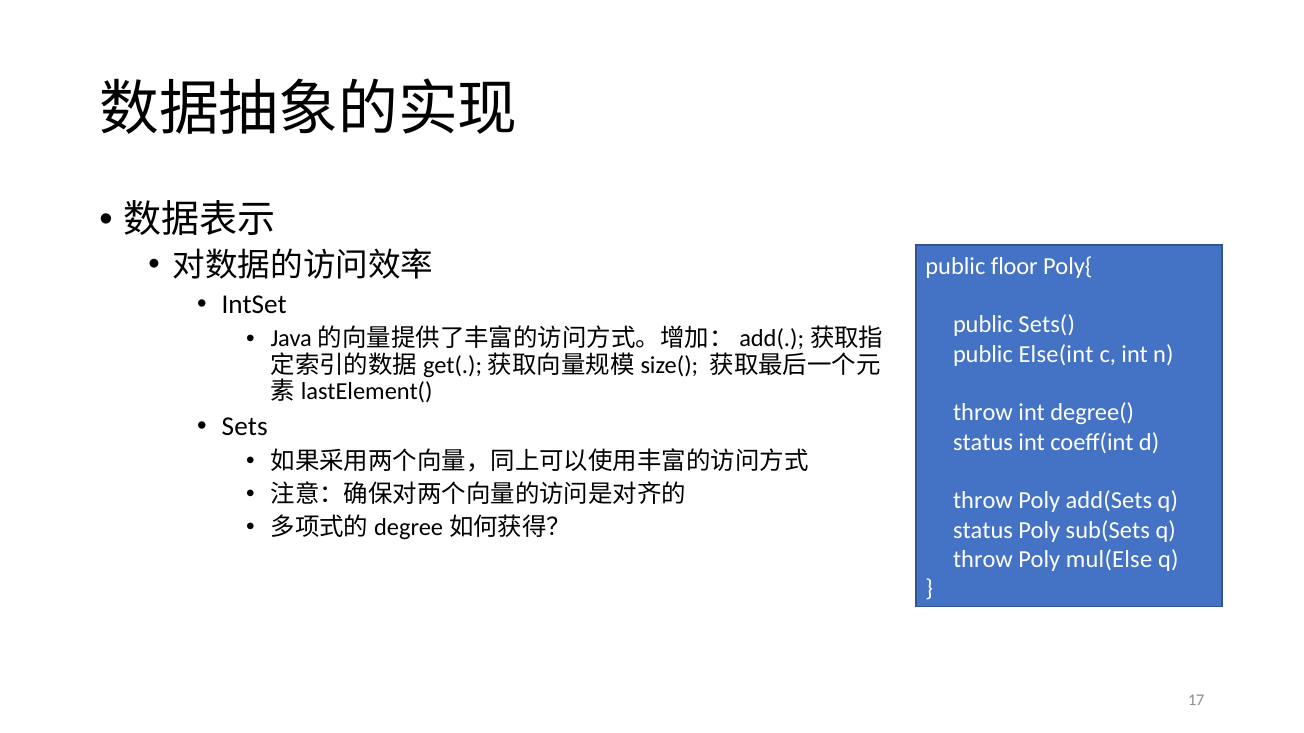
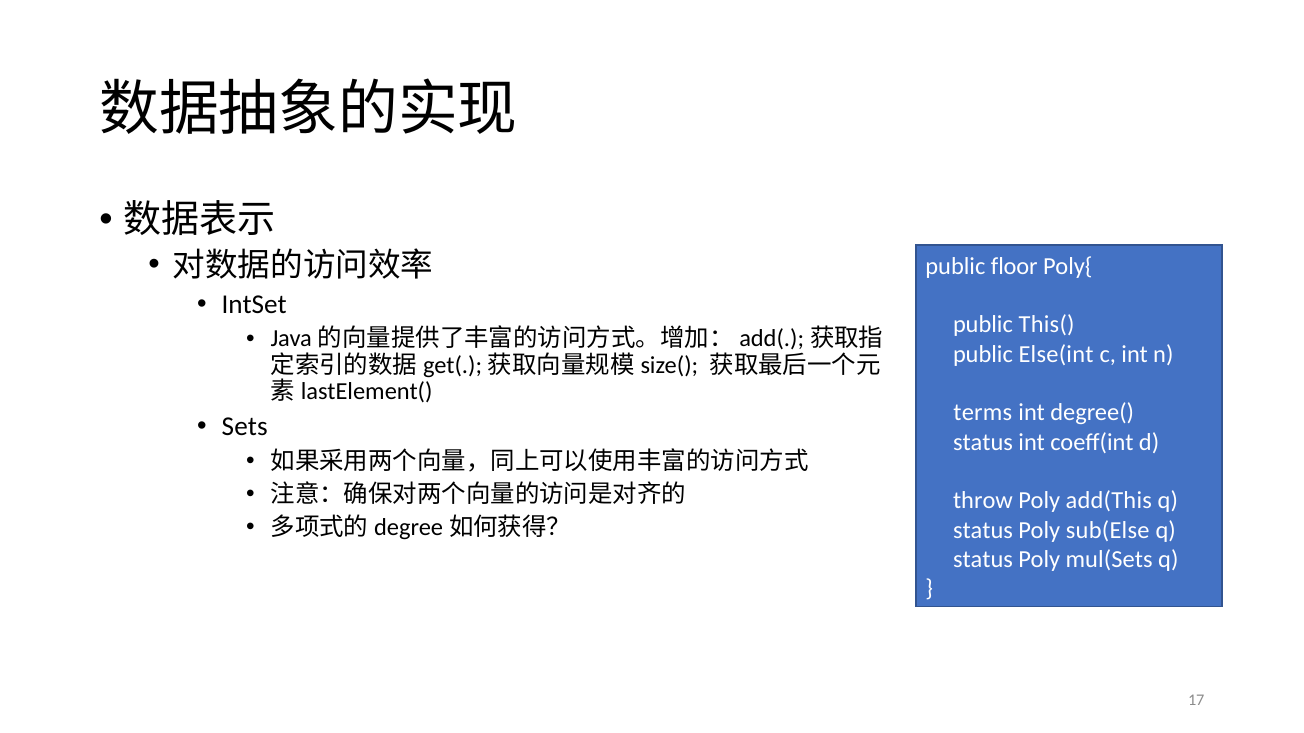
Sets(: Sets( -> This( (1047, 325)
throw: throw -> terms (983, 413)
add(Sets: add(Sets -> add(This (1109, 501)
sub(Sets: sub(Sets -> sub(Else (1108, 530)
throw: throw -> status (983, 560)
mul(Else: mul(Else -> mul(Sets (1109, 560)
